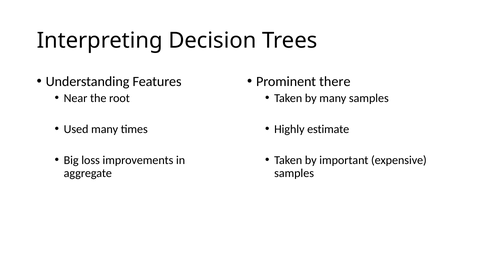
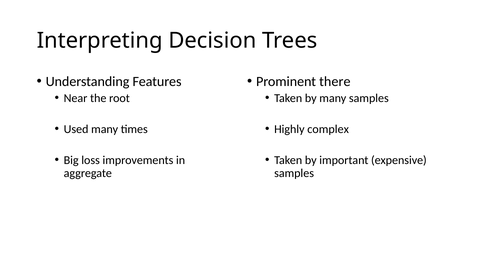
estimate: estimate -> complex (328, 129)
